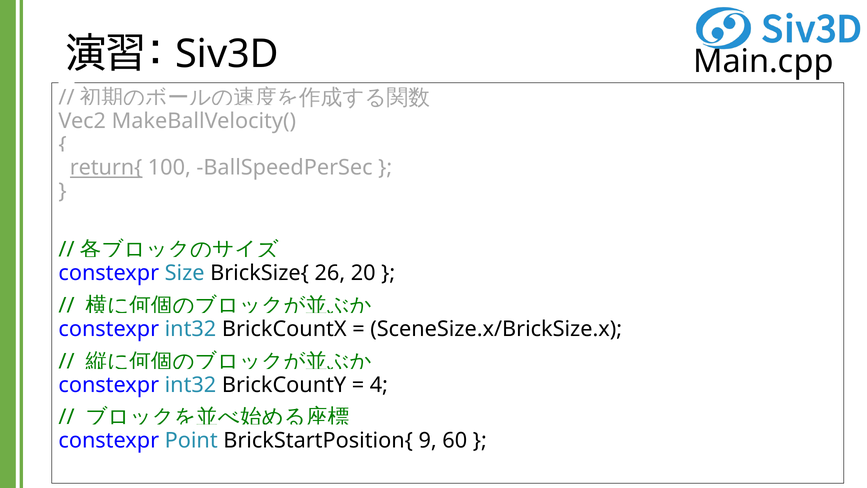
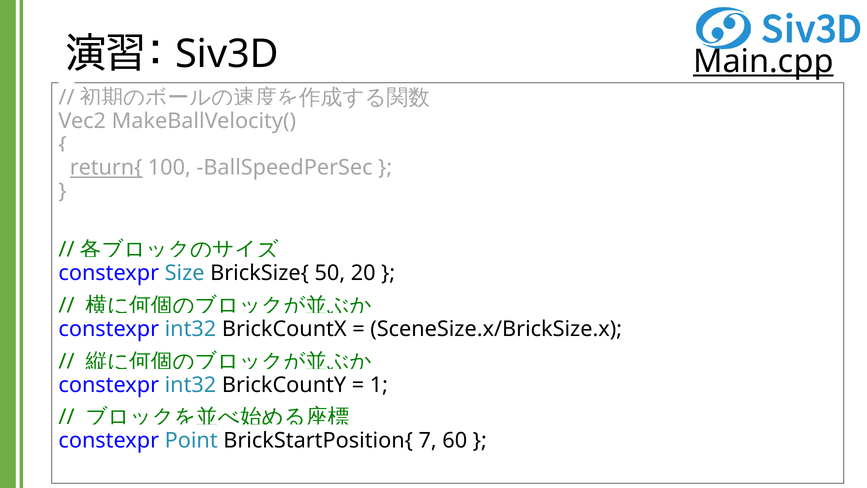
Main.cpp underline: none -> present (763, 62)
26: 26 -> 50 (330, 273)
4: 4 -> 1 (379, 385)
9: 9 -> 7 (428, 440)
